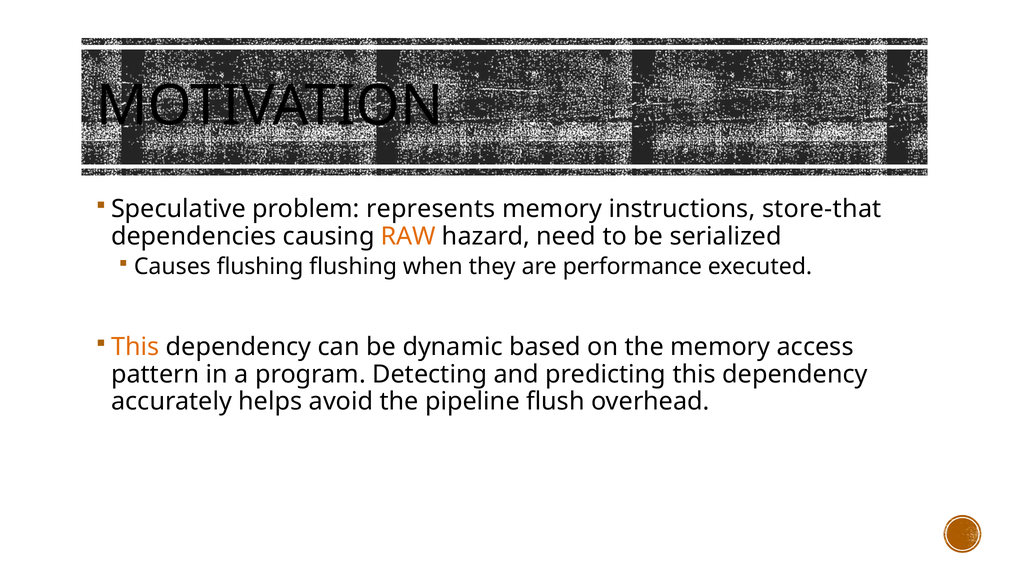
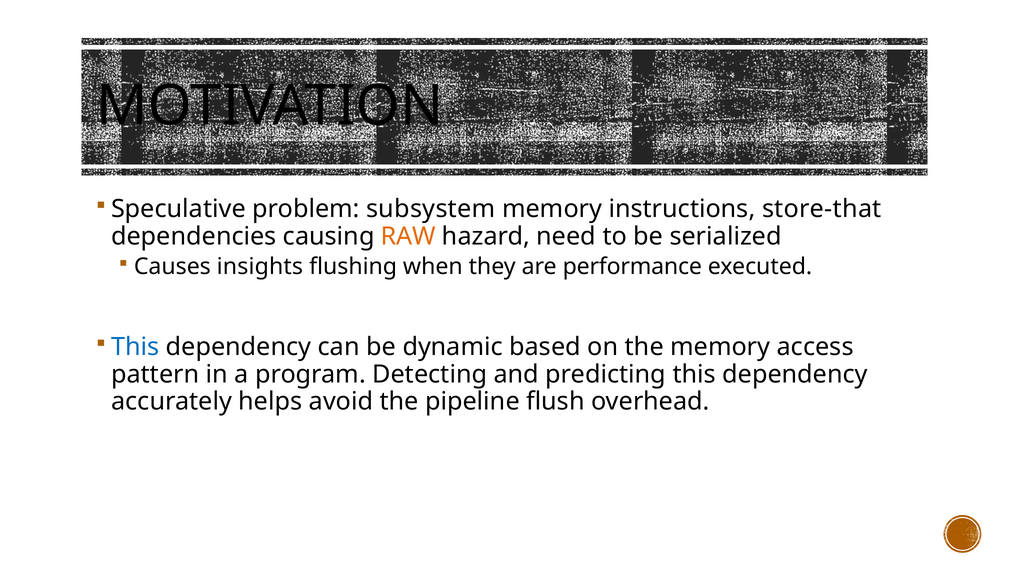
represents: represents -> subsystem (431, 209)
Causes flushing: flushing -> insights (260, 267)
This colour: orange -> blue (135, 347)
